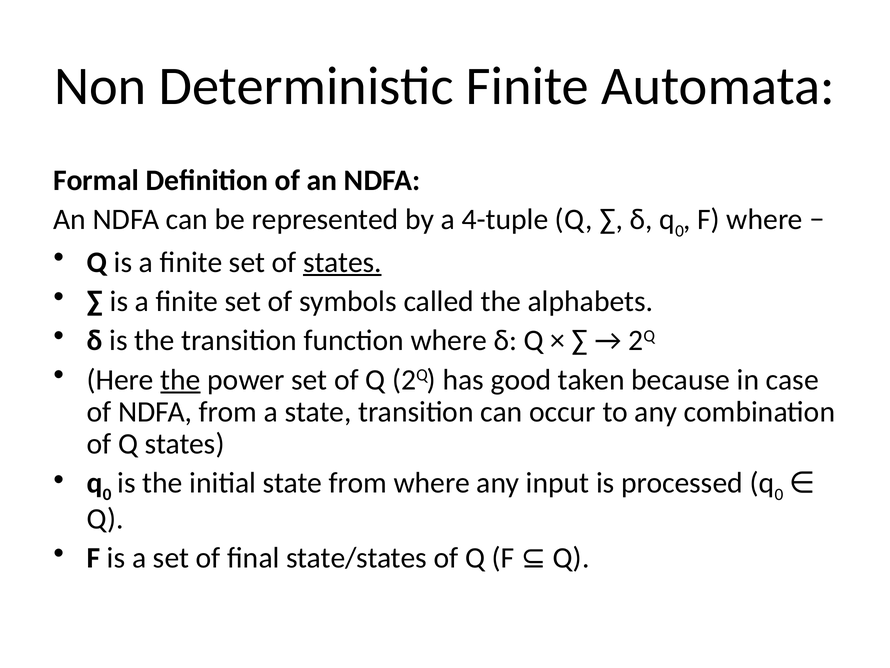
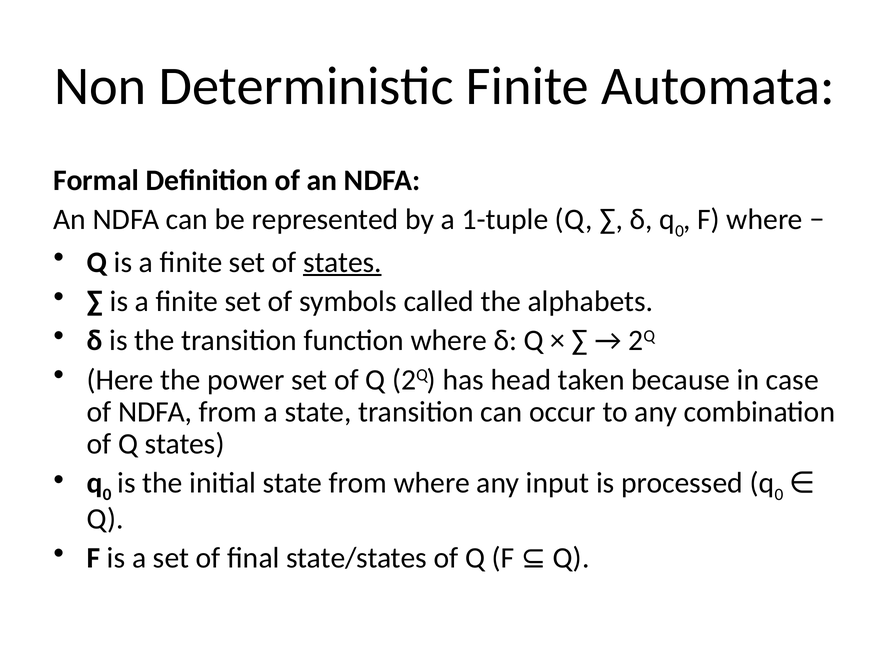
4-tuple: 4-tuple -> 1-tuple (505, 219)
the underline: present -> none (180, 380)
good: good -> head (521, 380)
